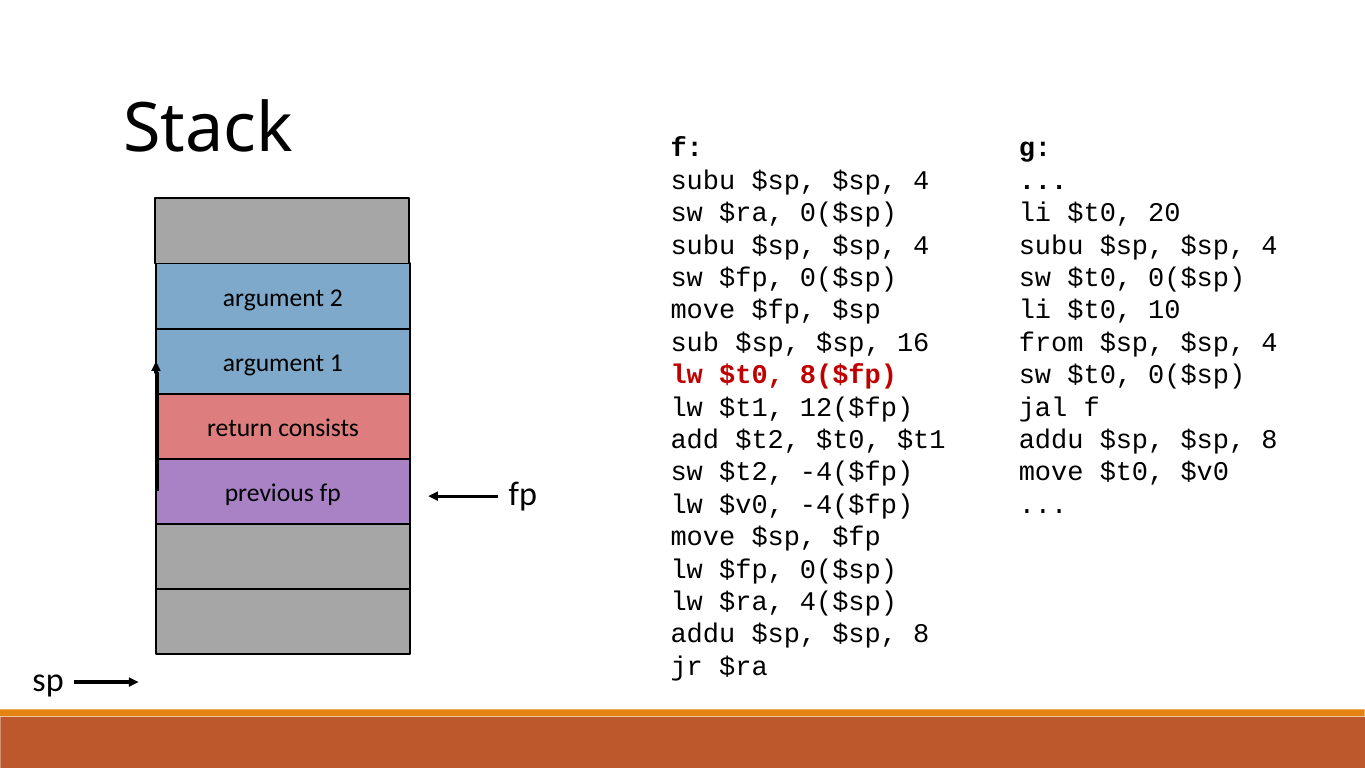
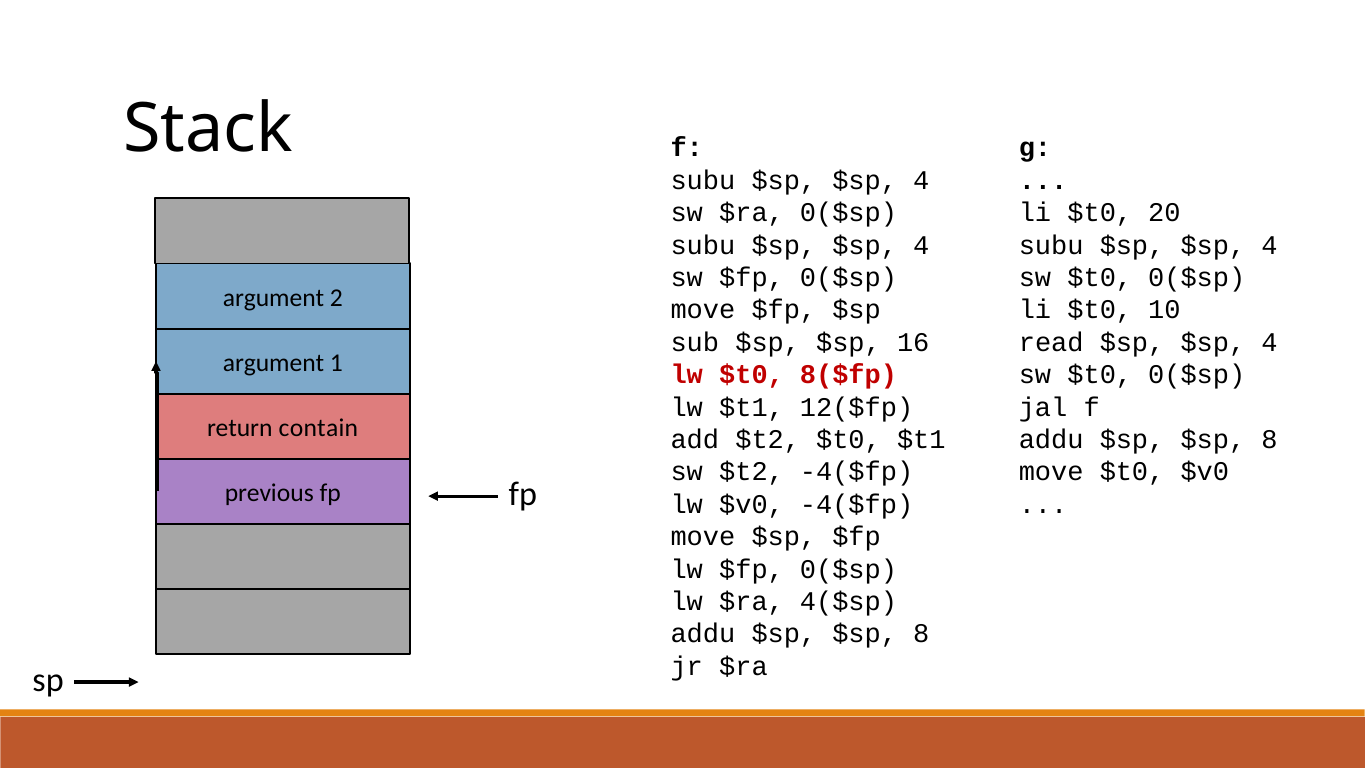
from: from -> read (1051, 342)
consists: consists -> contain (318, 428)
